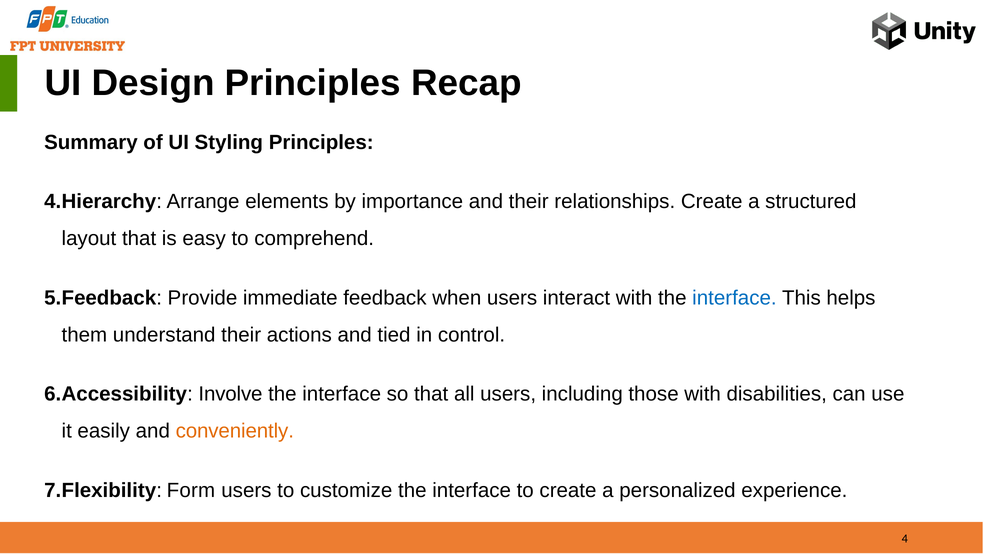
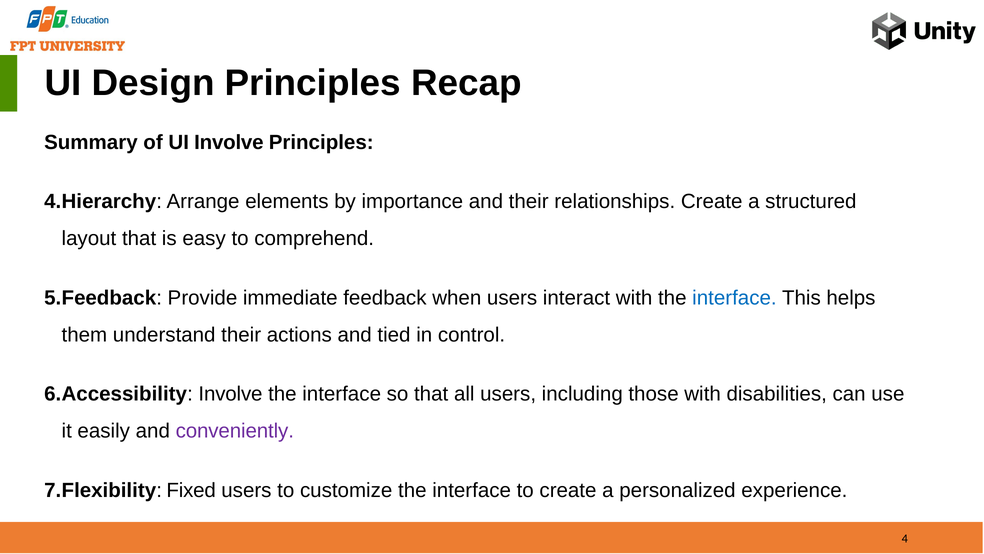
UI Styling: Styling -> Involve (229, 142)
conveniently colour: orange -> purple (235, 431)
Form: Form -> Fixed (191, 490)
